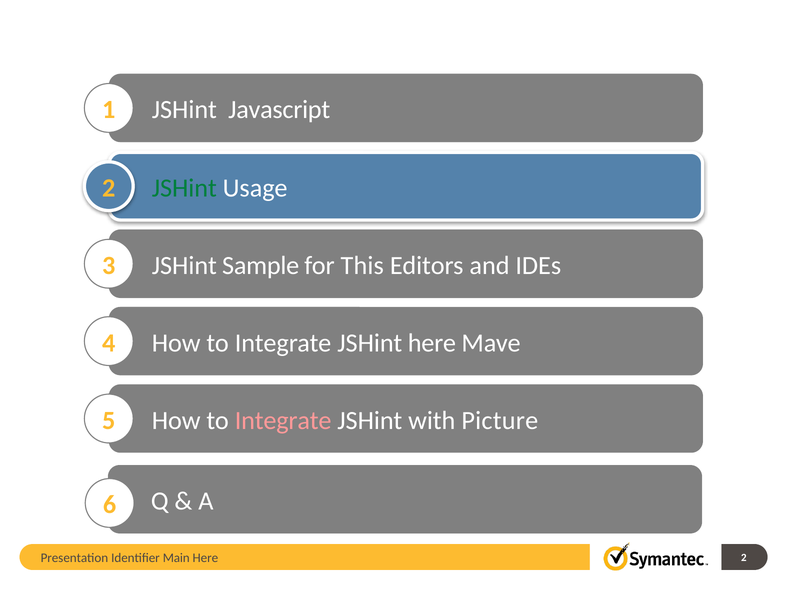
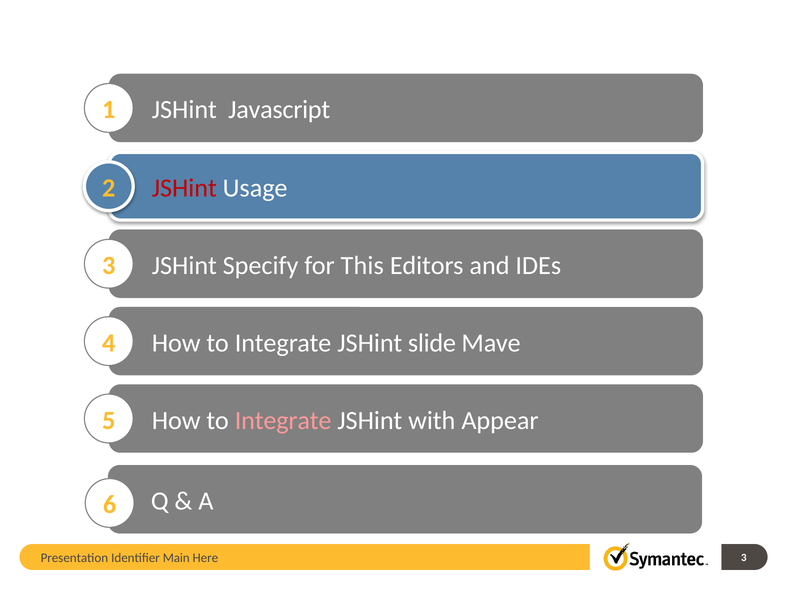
JSHint colour: green -> red (184, 188)
Sample: Sample -> Specify (261, 266)
JSHint here: here -> slide (432, 343)
Picture: Picture -> Appear (500, 421)
Here 2: 2 -> 3 (744, 558)
